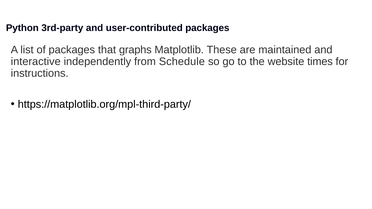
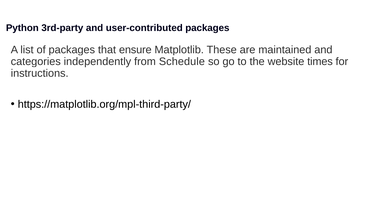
graphs: graphs -> ensure (135, 50)
interactive: interactive -> categories (36, 62)
